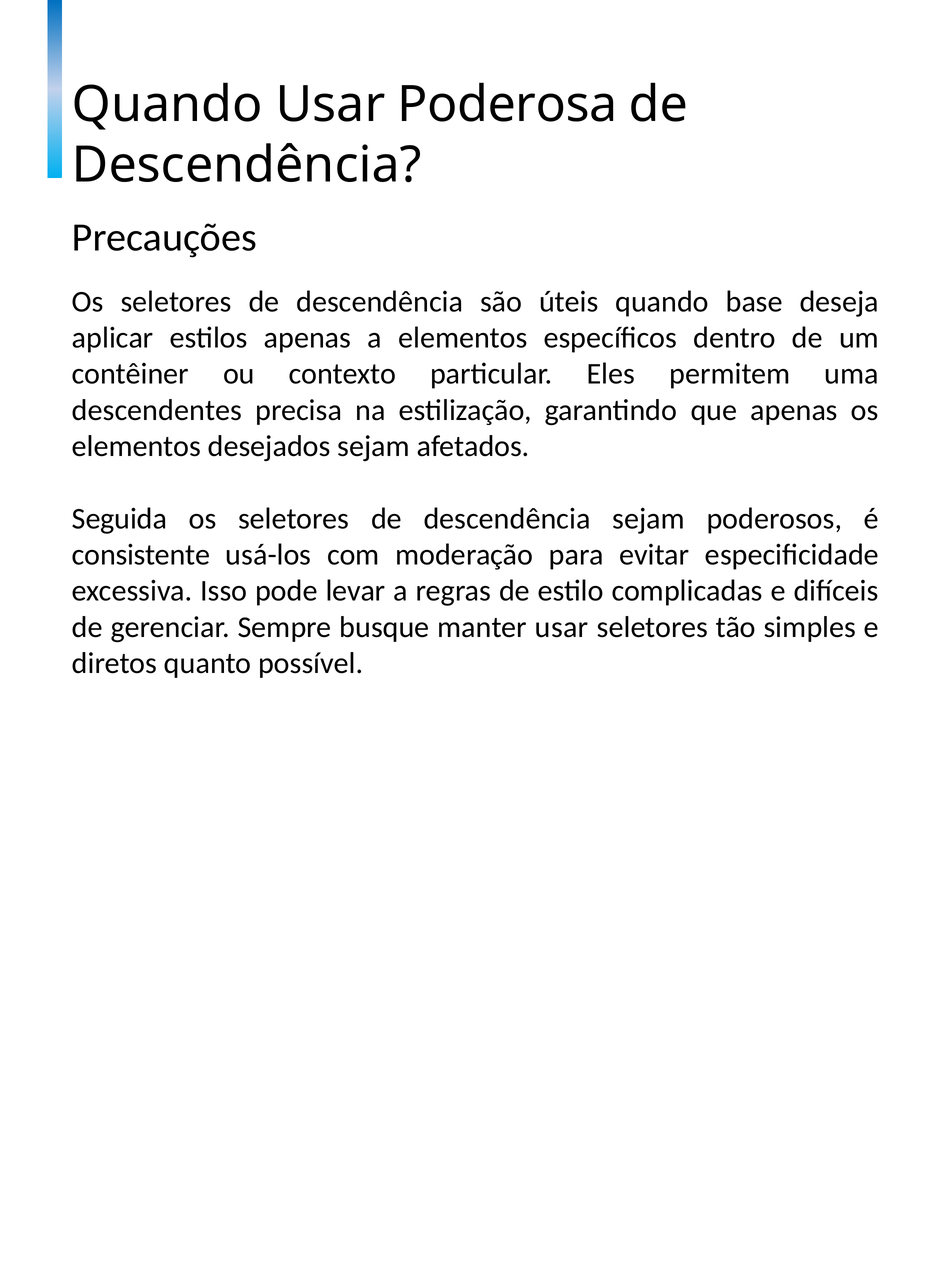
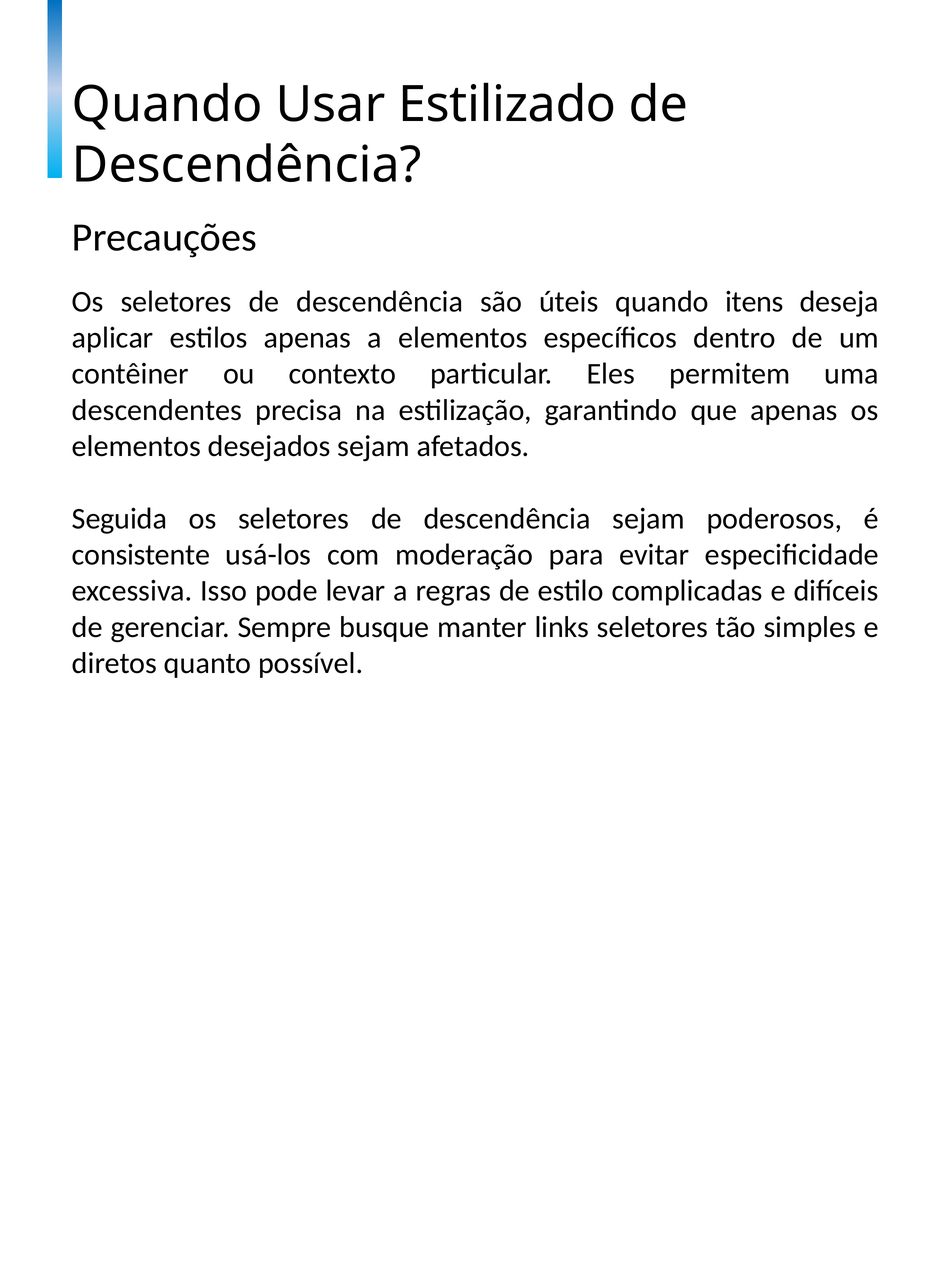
Poderosa: Poderosa -> Estilizado (507, 105)
base: base -> itens (754, 302)
manter usar: usar -> links (562, 627)
